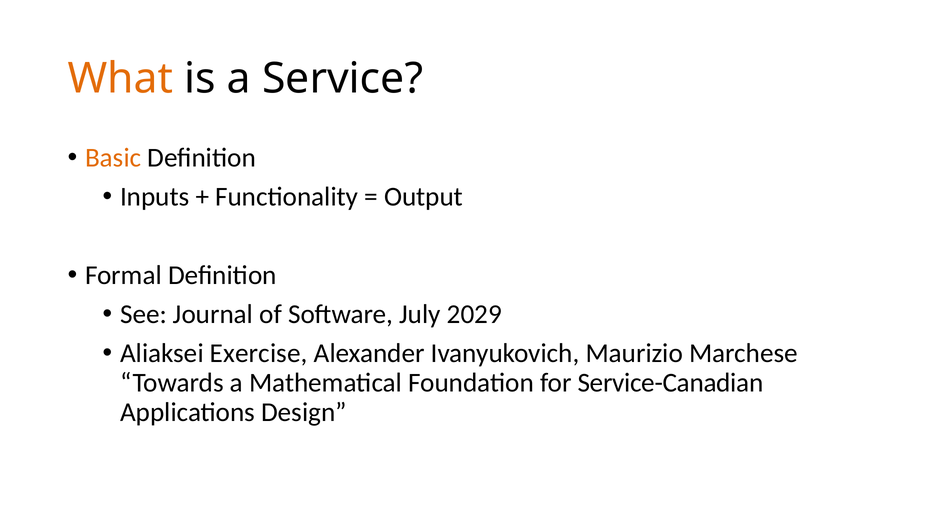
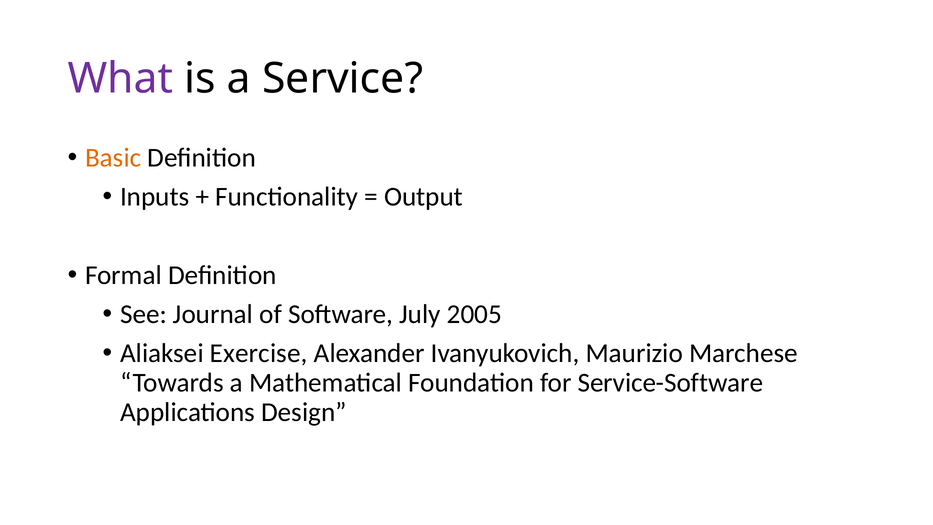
What colour: orange -> purple (120, 78)
2029: 2029 -> 2005 (474, 314)
Service-Canadian: Service-Canadian -> Service-Software (670, 383)
